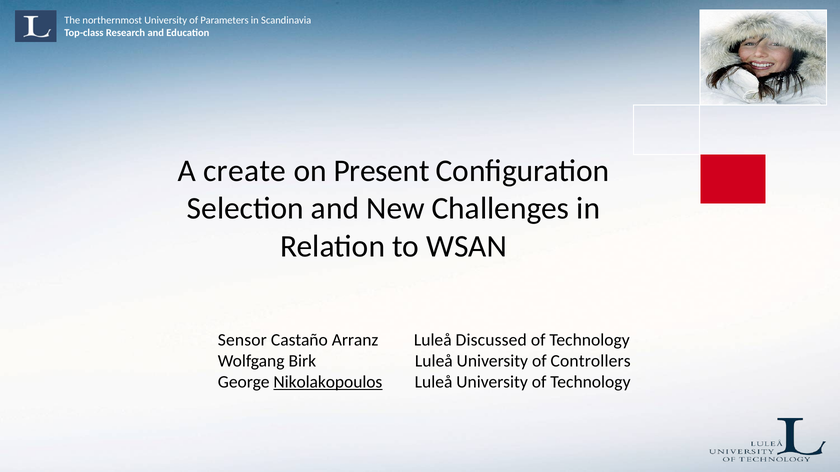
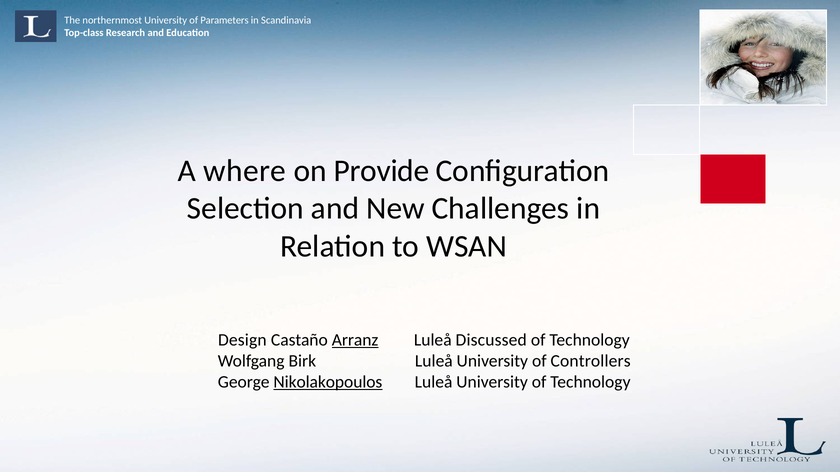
create: create -> where (245, 171)
Present: Present -> Provide (382, 171)
Sensor: Sensor -> Design (242, 340)
Arranz underline: none -> present (355, 340)
